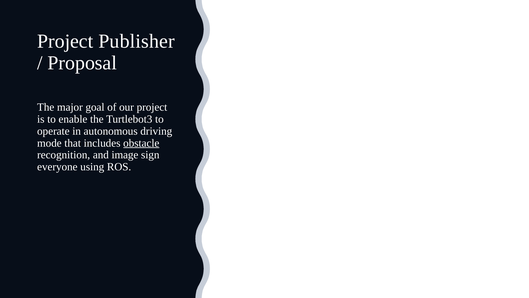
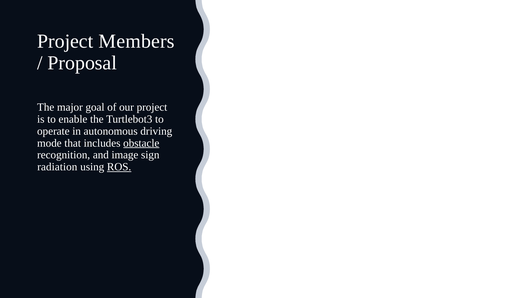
Publisher: Publisher -> Members (137, 41)
everyone: everyone -> radiation (57, 167)
ROS underline: none -> present (119, 167)
